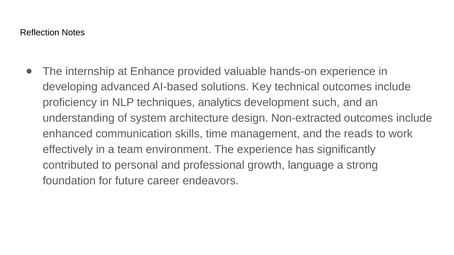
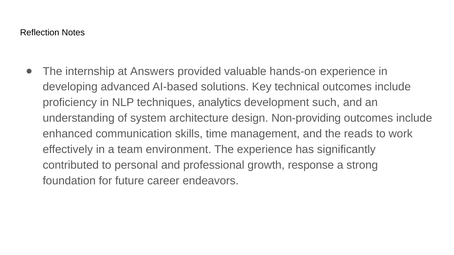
Enhance: Enhance -> Answers (152, 71)
Non-extracted: Non-extracted -> Non-providing (306, 118)
language: language -> response (311, 165)
